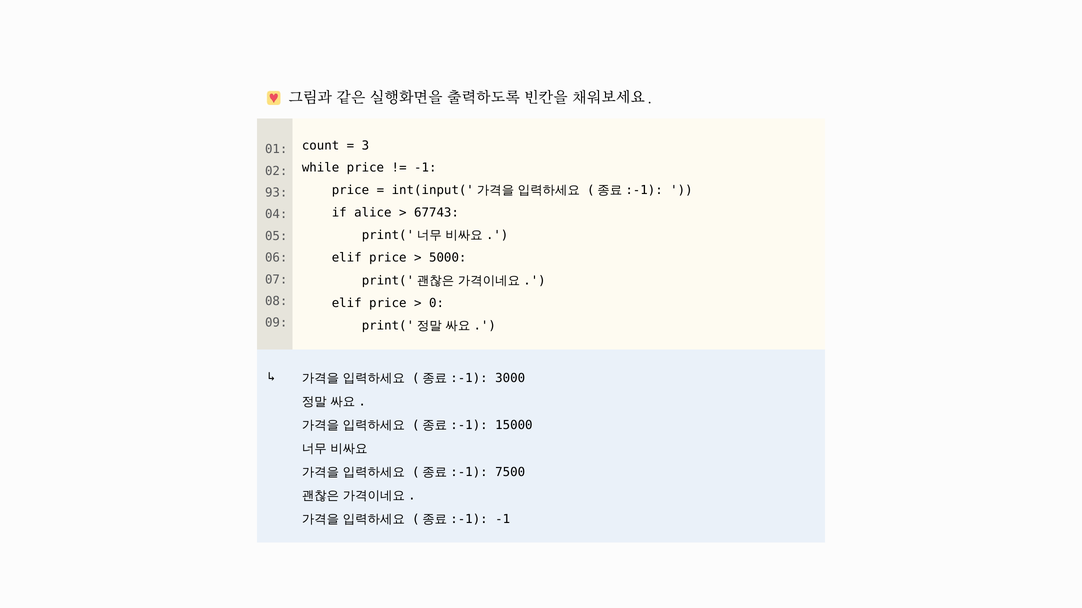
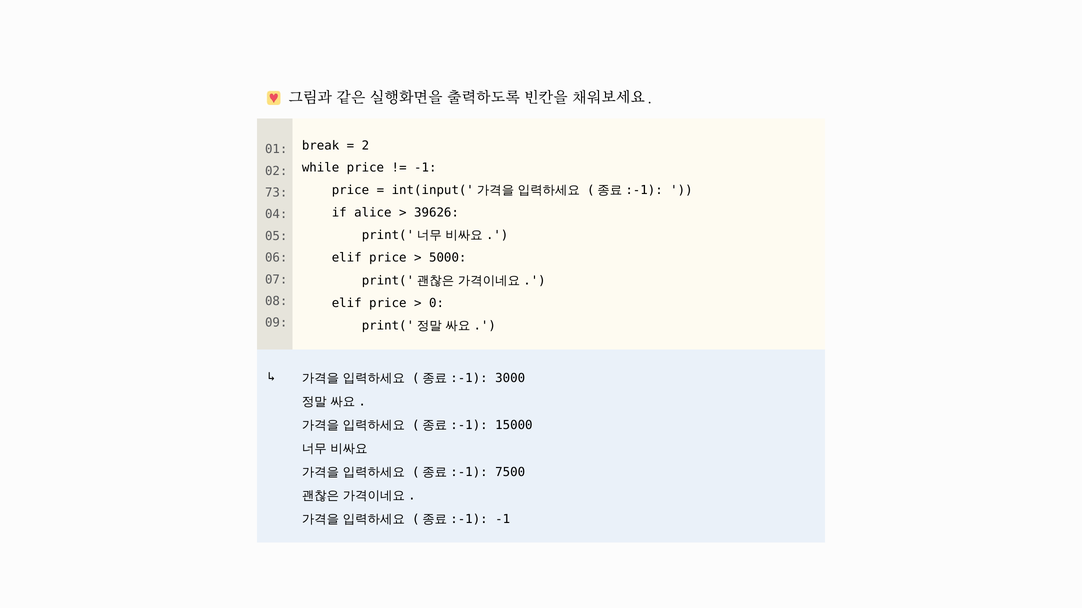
count: count -> break (321, 146)
3: 3 -> 2 (365, 146)
93: 93 -> 73 (276, 193)
67743: 67743 -> 39626 (437, 213)
